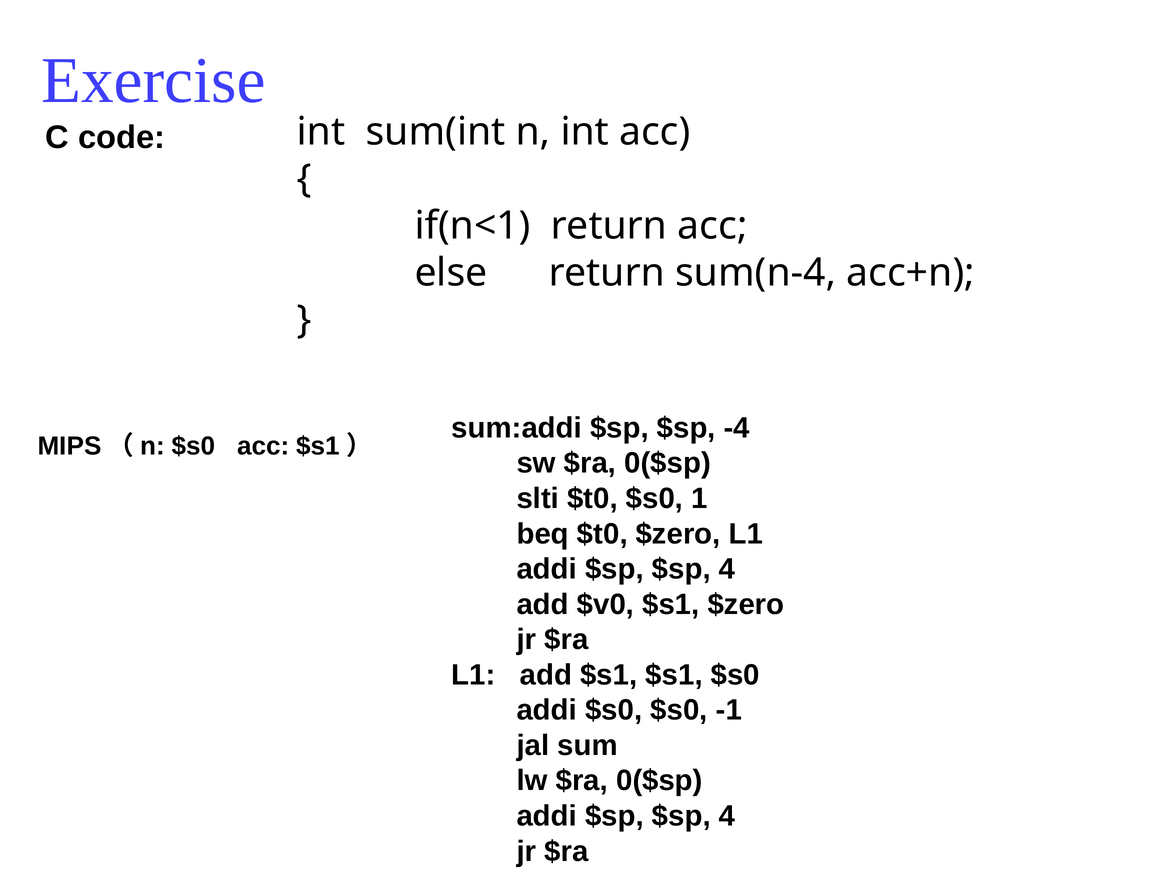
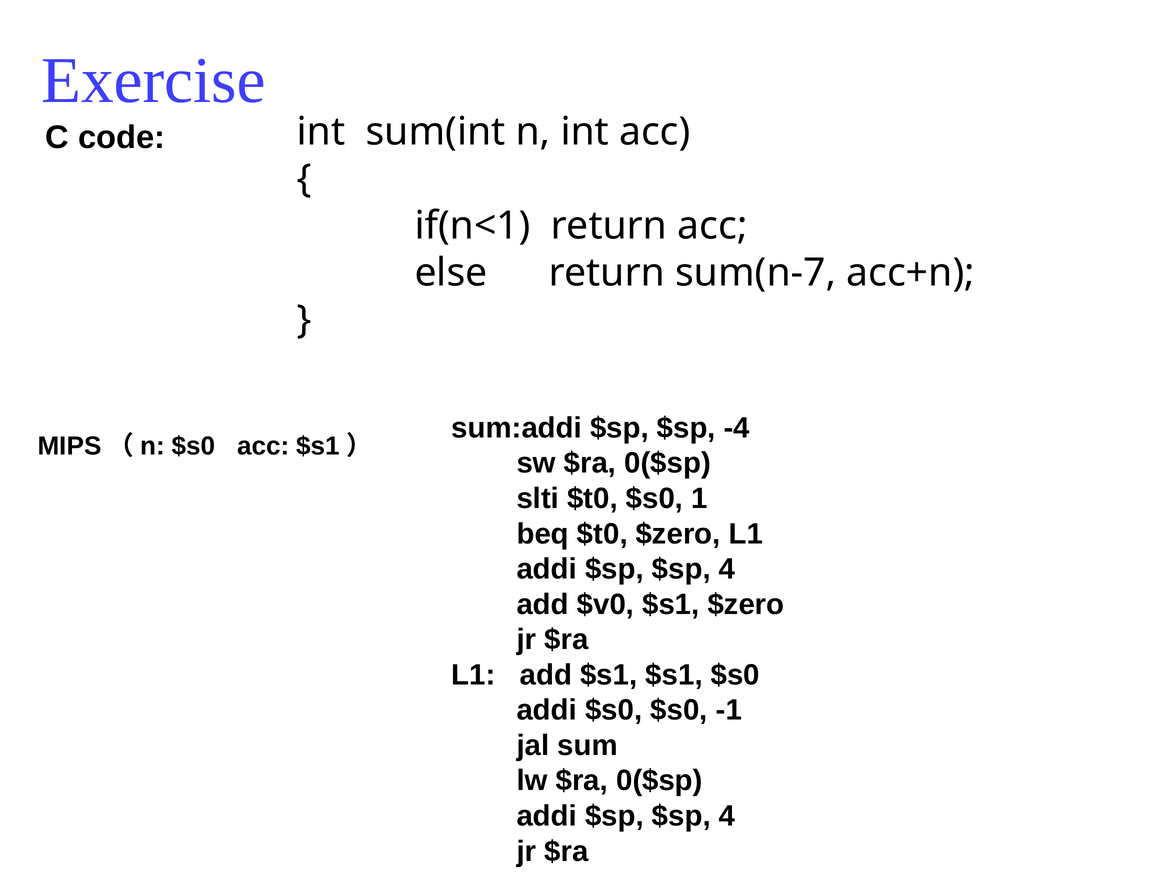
sum(n-4: sum(n-4 -> sum(n-7 (756, 273)
